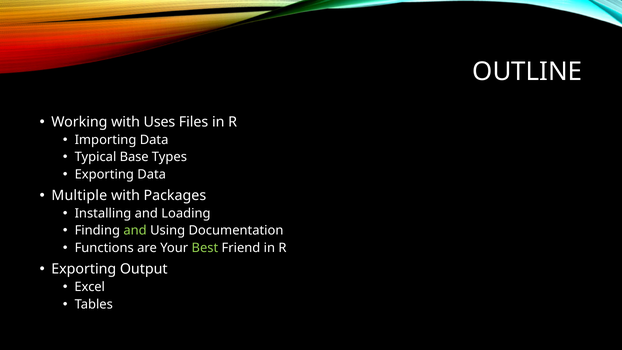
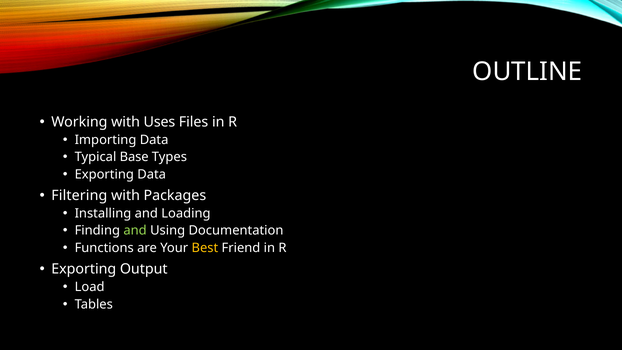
Multiple: Multiple -> Filtering (79, 195)
Best colour: light green -> yellow (205, 248)
Excel: Excel -> Load (90, 287)
